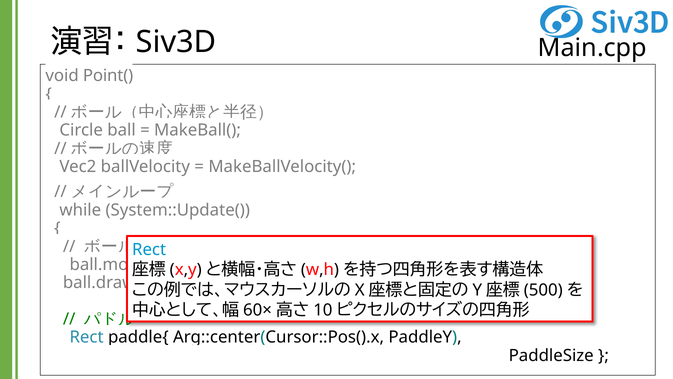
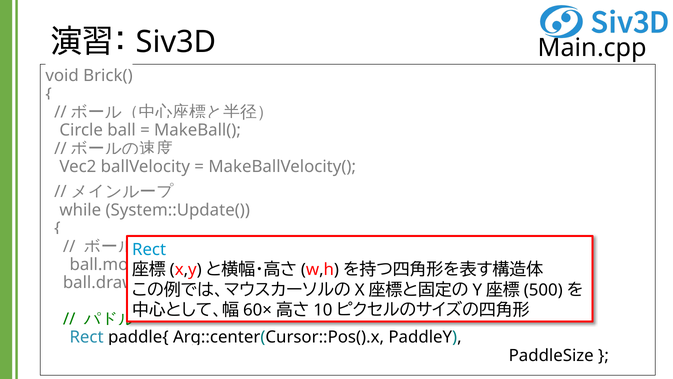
Point(: Point( -> Brick( (108, 76)
